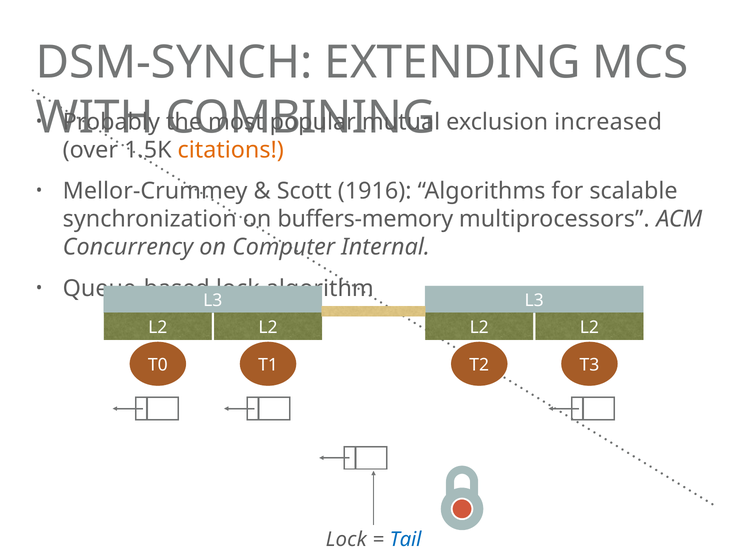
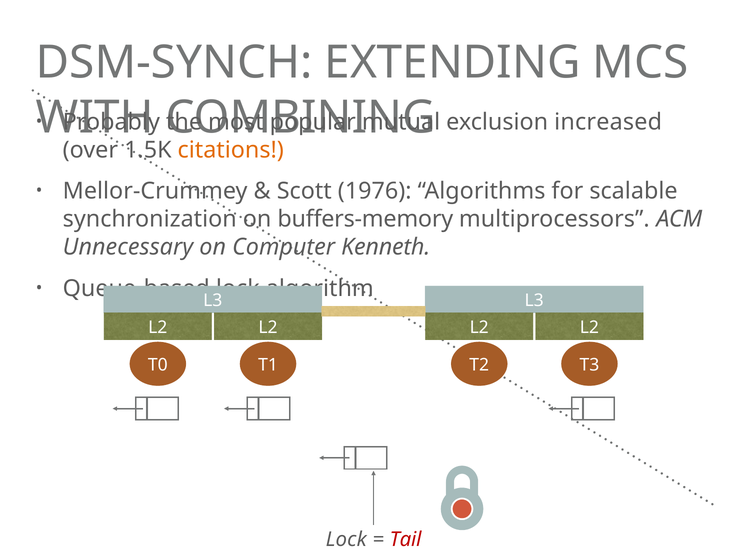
1916: 1916 -> 1976 (375, 191)
Concurrency: Concurrency -> Unnecessary (128, 247)
Internal: Internal -> Kenneth (386, 247)
Tail colour: blue -> red (406, 540)
